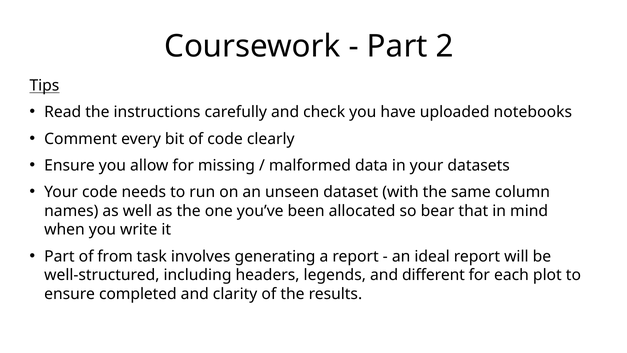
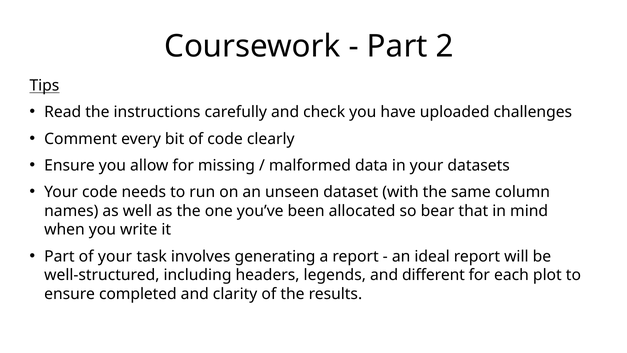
notebooks: notebooks -> challenges (533, 112)
of from: from -> your (115, 256)
